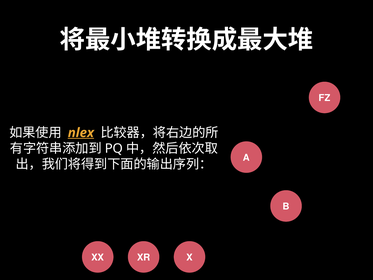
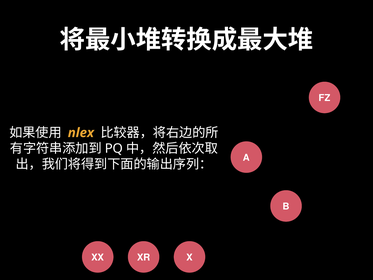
nlex underline: present -> none (81, 133)
